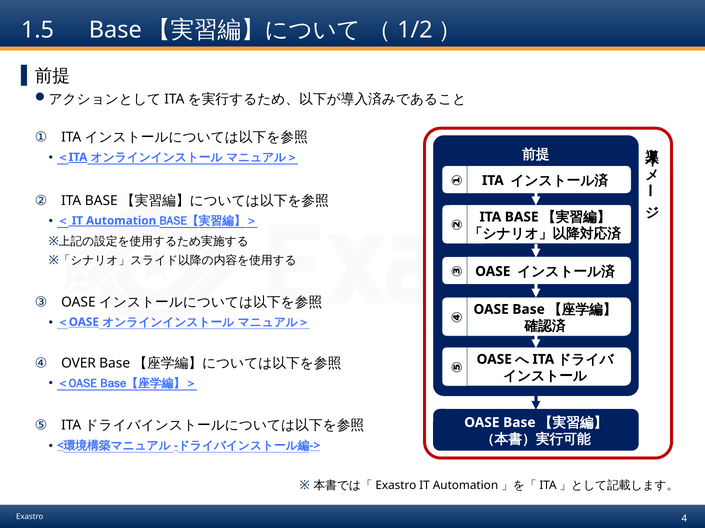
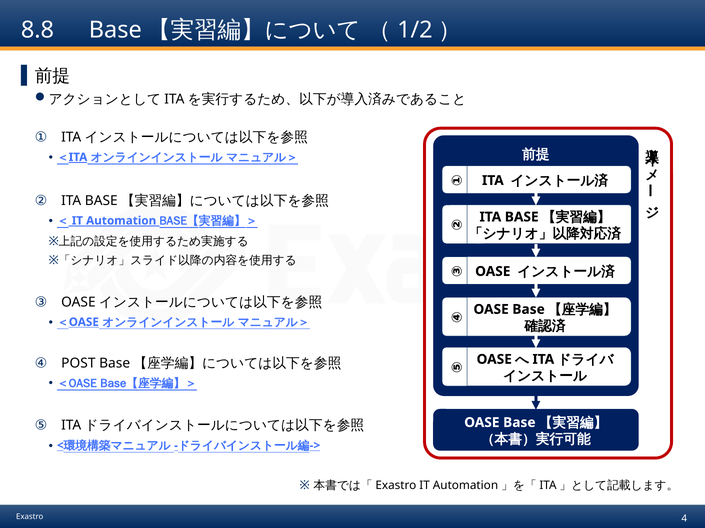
1.5: 1.5 -> 8.8 (37, 30)
OVER: OVER -> POST (78, 364)
